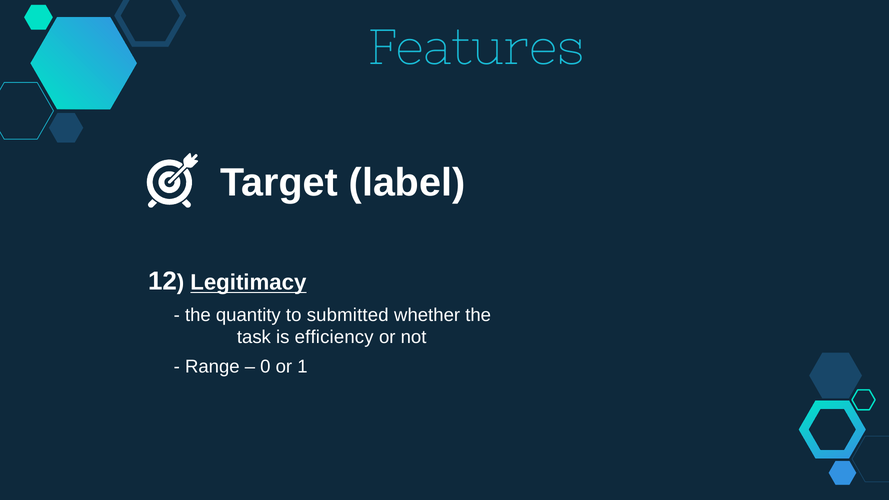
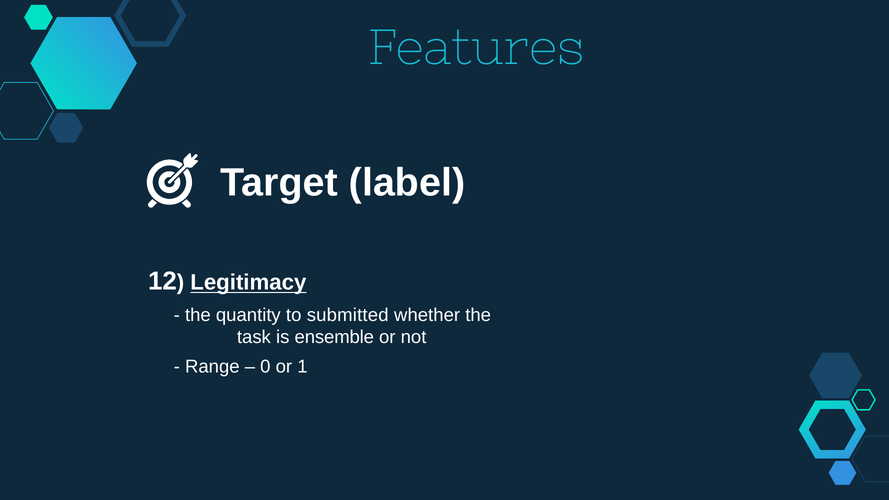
efficiency: efficiency -> ensemble (334, 337)
